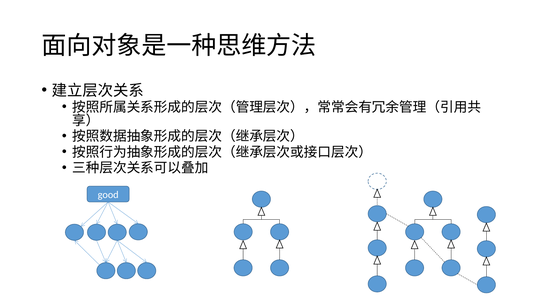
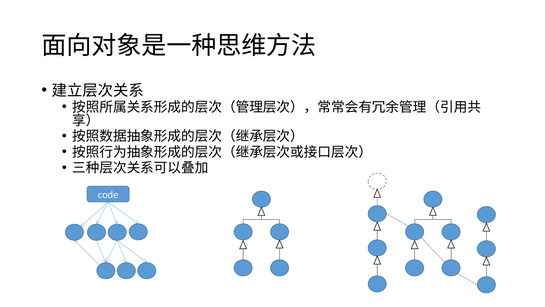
good: good -> code (108, 194)
